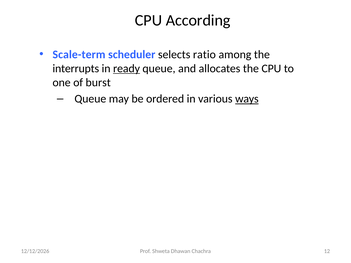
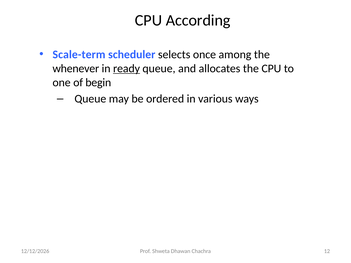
ratio: ratio -> once (204, 55)
interrupts: interrupts -> whenever (76, 69)
burst: burst -> begin (98, 83)
ways underline: present -> none (247, 99)
